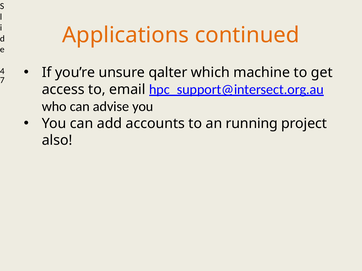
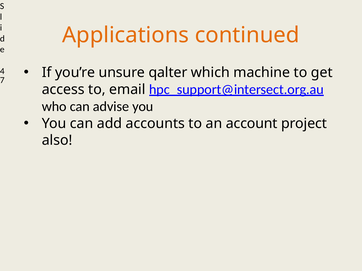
running: running -> account (252, 124)
